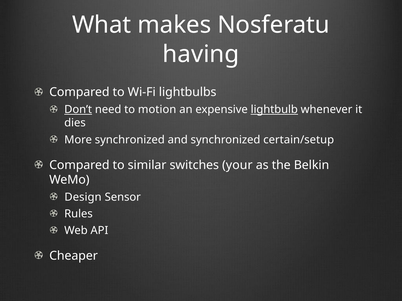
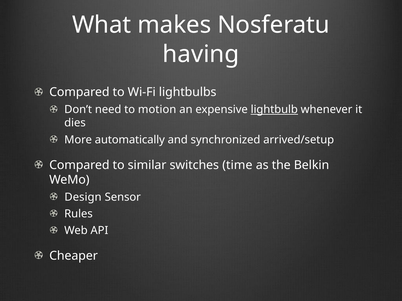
Don’t underline: present -> none (78, 110)
More synchronized: synchronized -> automatically (130, 140)
certain/setup: certain/setup -> arrived/setup (299, 140)
your: your -> time (237, 165)
